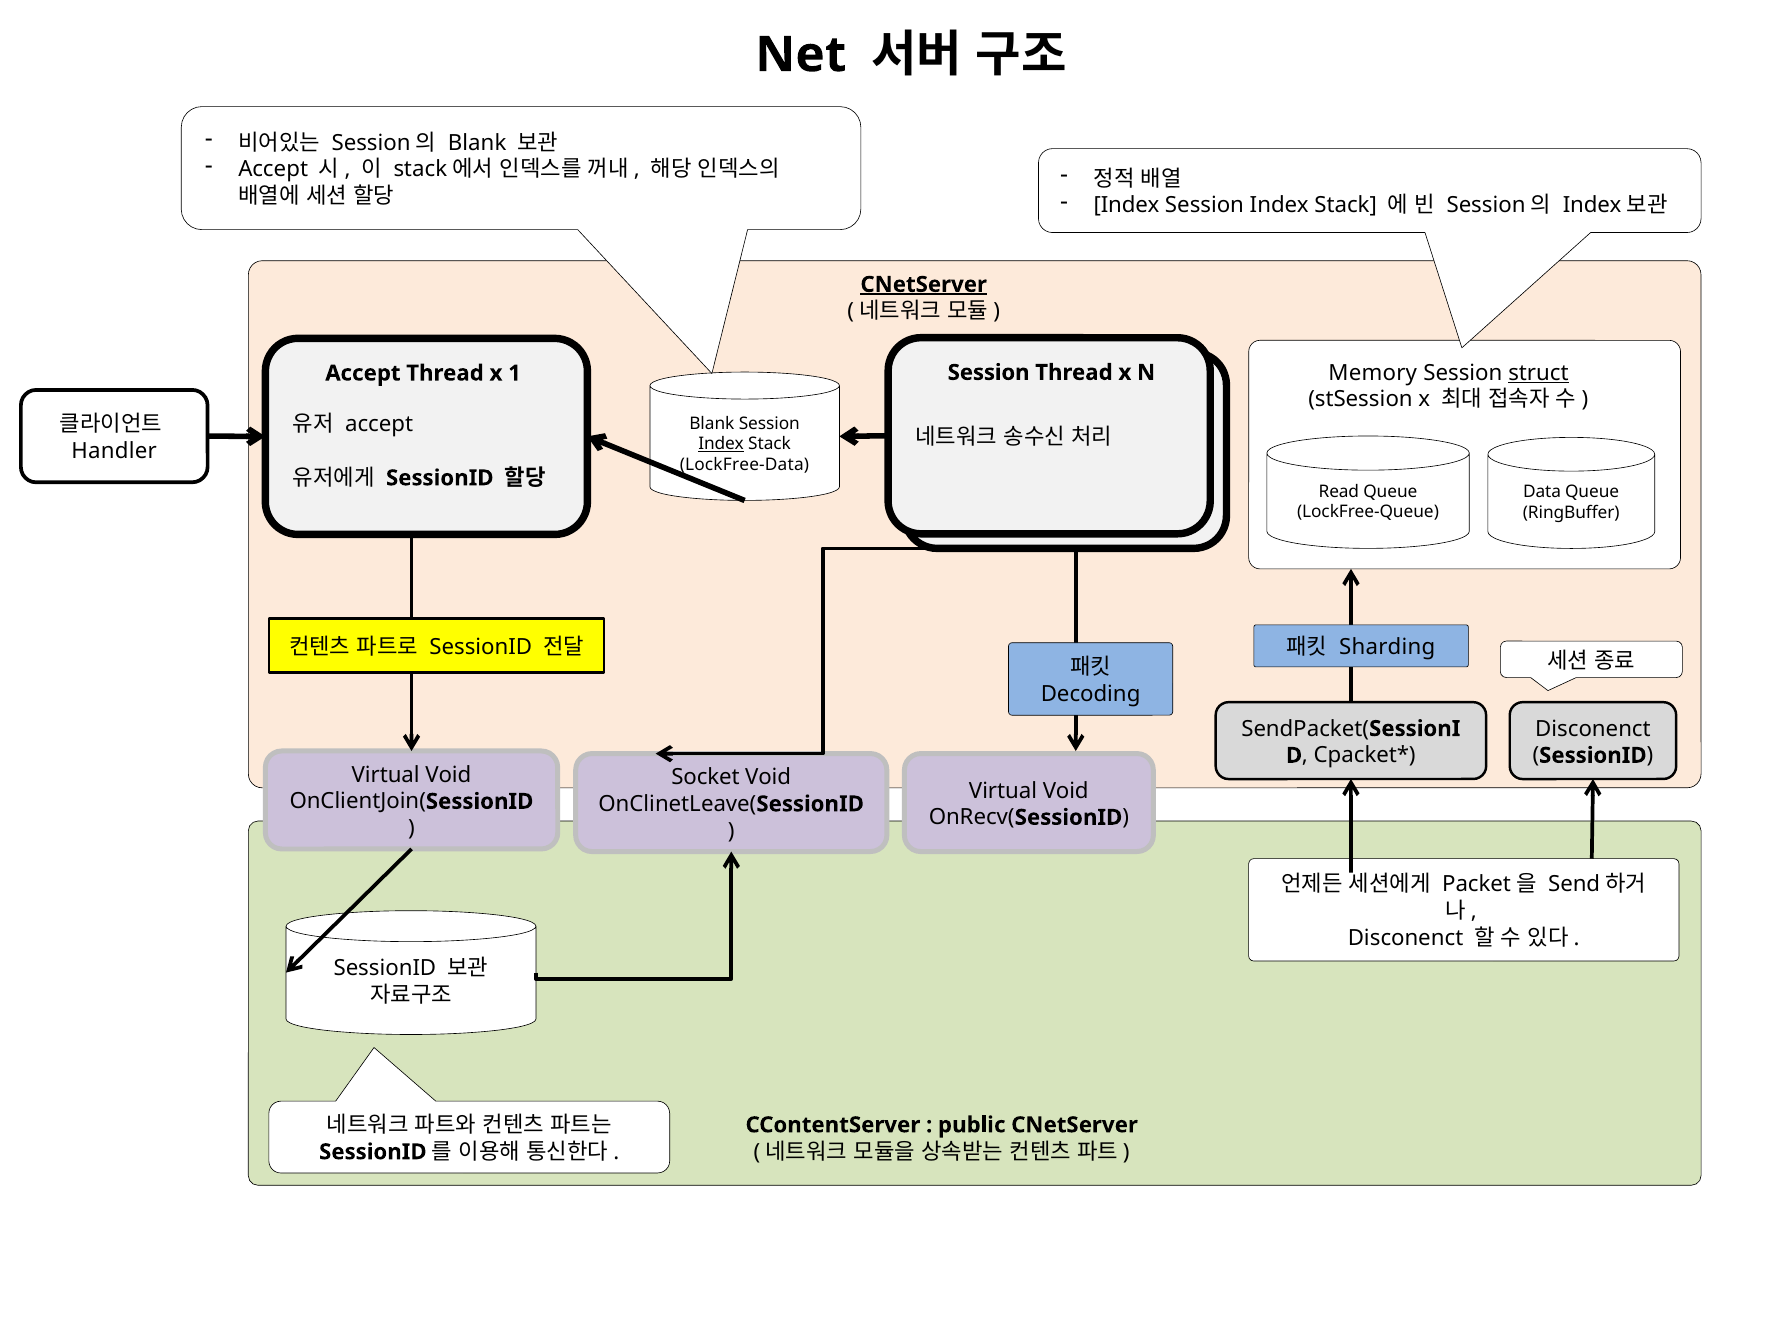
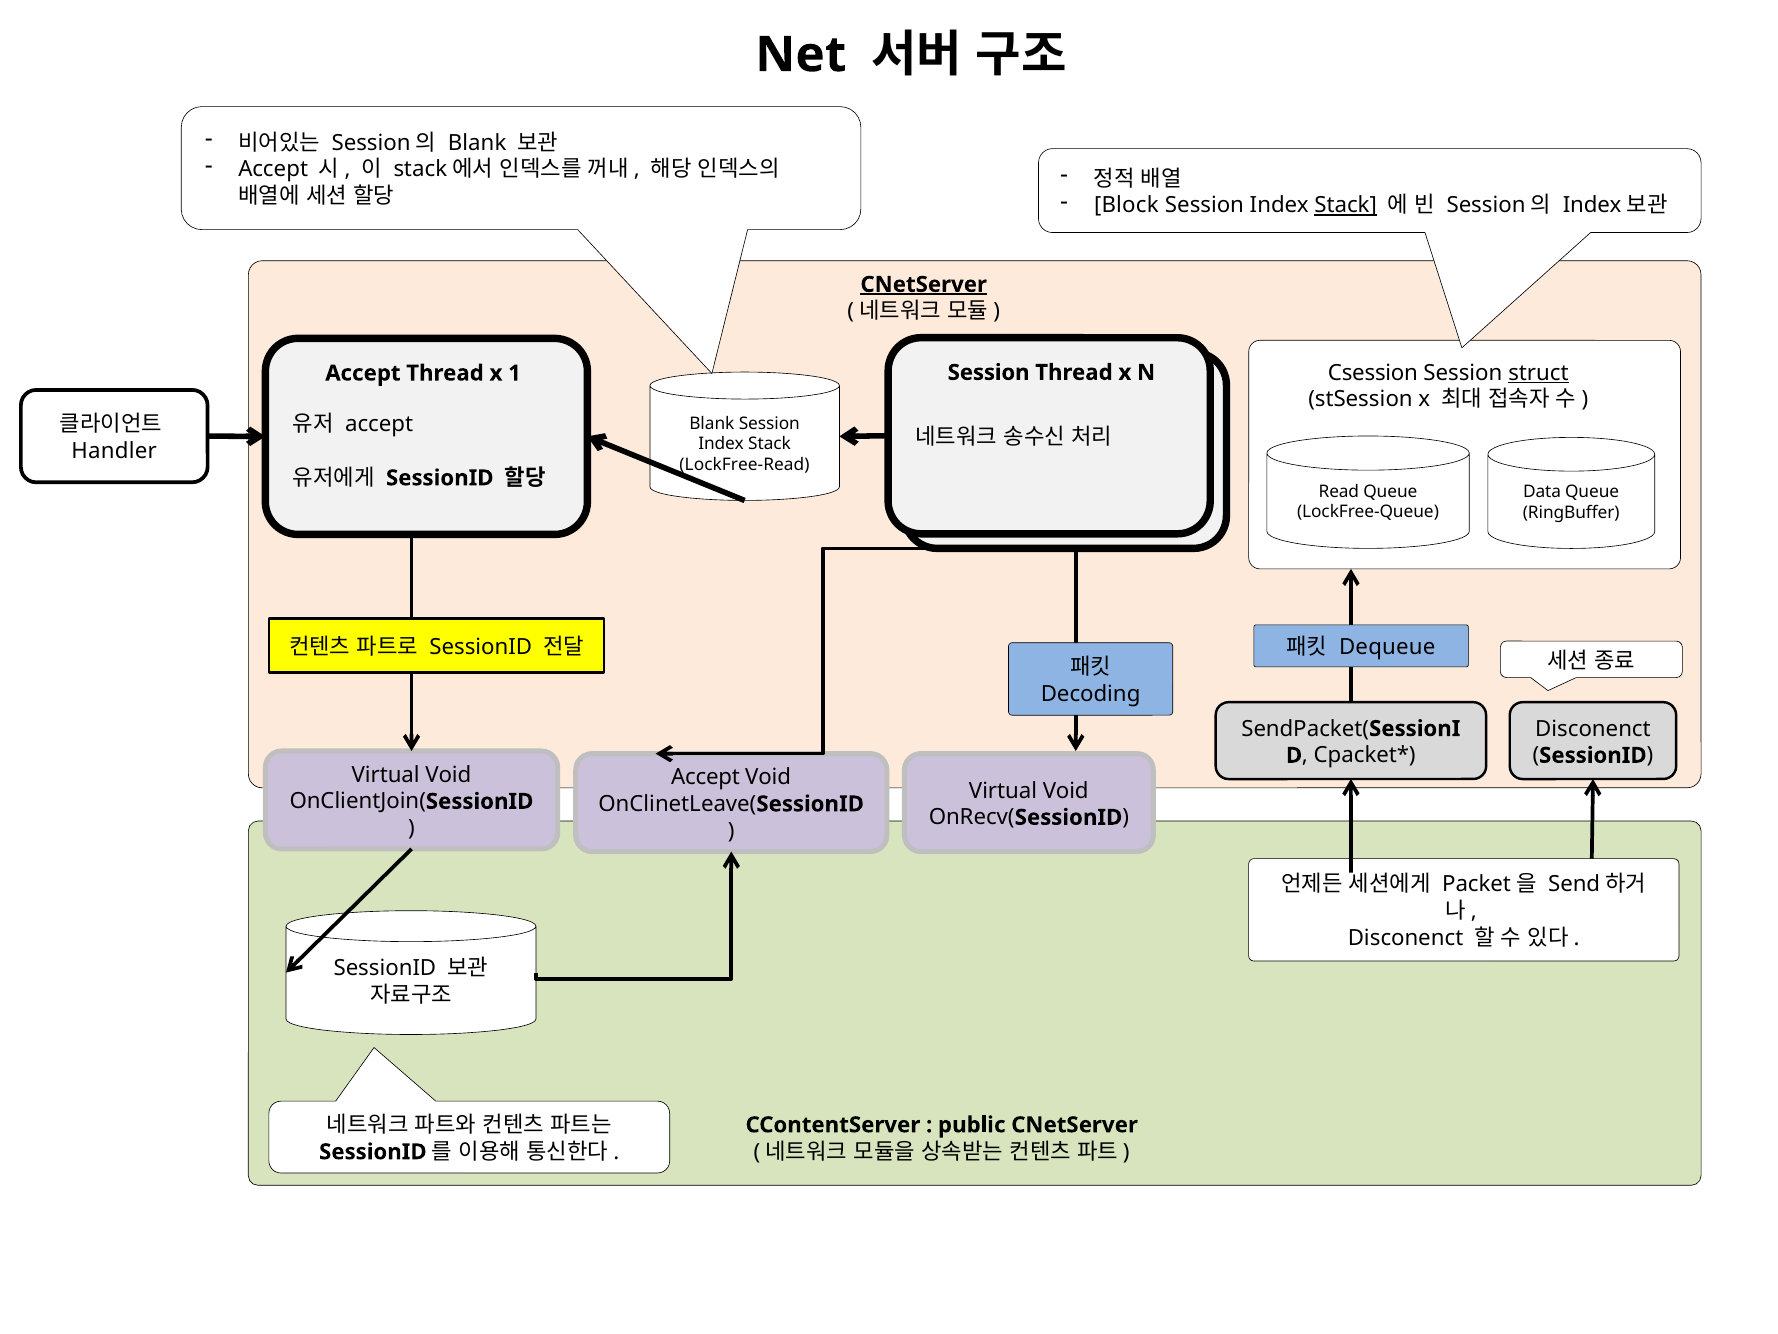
Index: Index -> Block (1126, 205)
Stack underline: none -> present (1346, 205)
Memory: Memory -> Csession (1373, 373)
Index underline: present -> none (721, 444)
LockFree-Data: LockFree-Data -> LockFree-Read (744, 465)
Sharding: Sharding -> Dequeue (1387, 647)
Socket: Socket -> Accept (706, 777)
